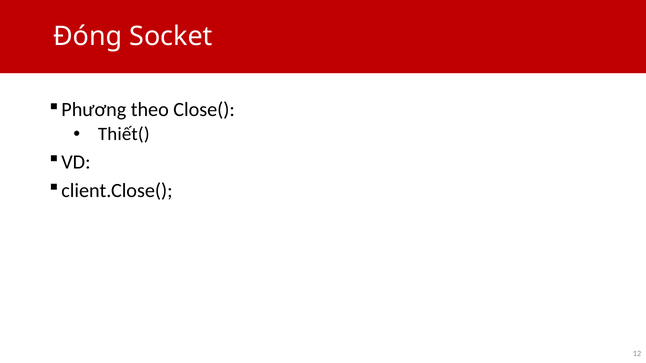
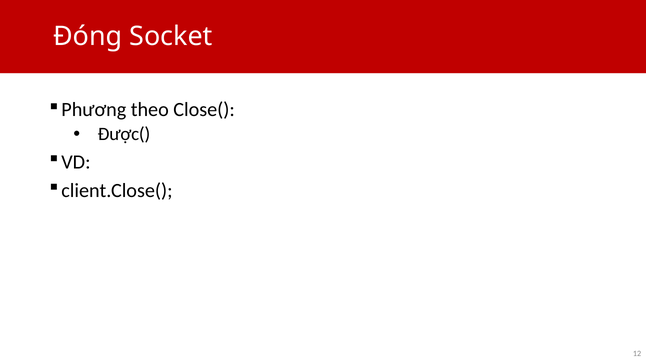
Thiết(: Thiết( -> Được( (124, 134)
